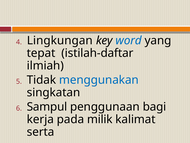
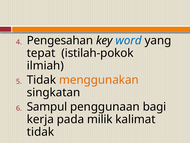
Lingkungan: Lingkungan -> Pengesahan (60, 40)
istilah-daftar: istilah-daftar -> istilah-pokok (97, 53)
menggunakan colour: blue -> orange (99, 80)
serta: serta -> tidak (41, 131)
